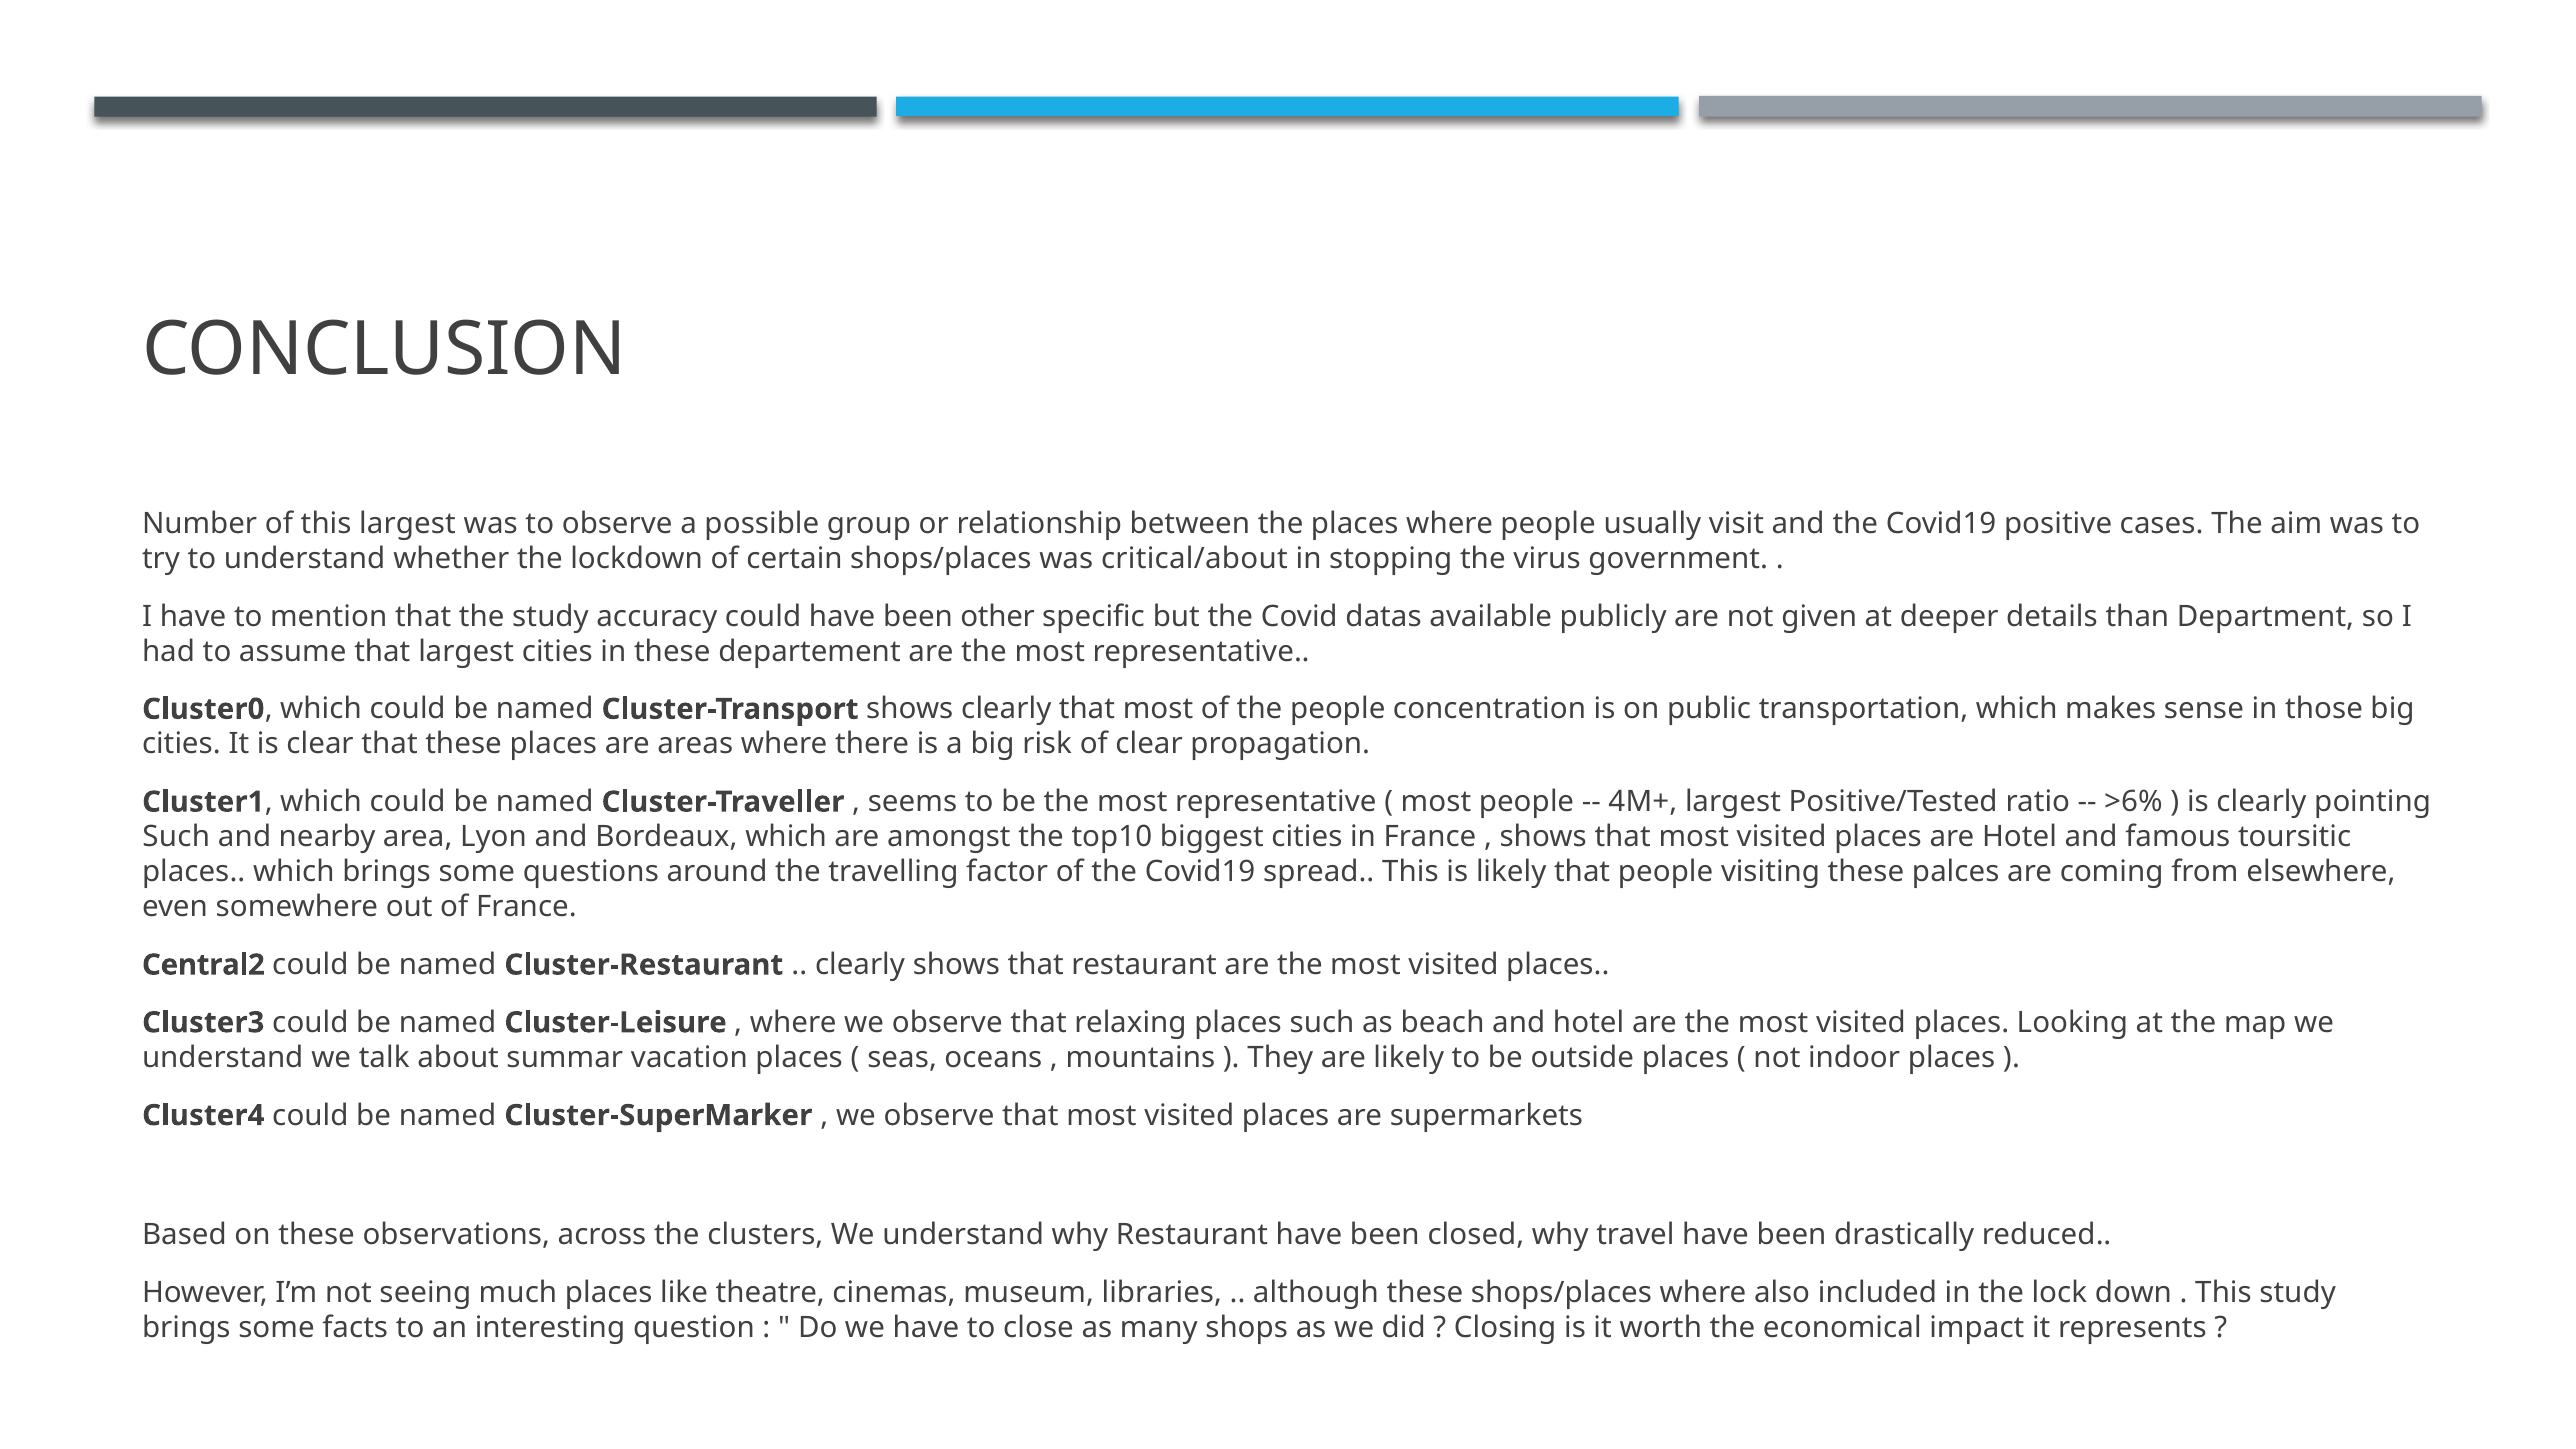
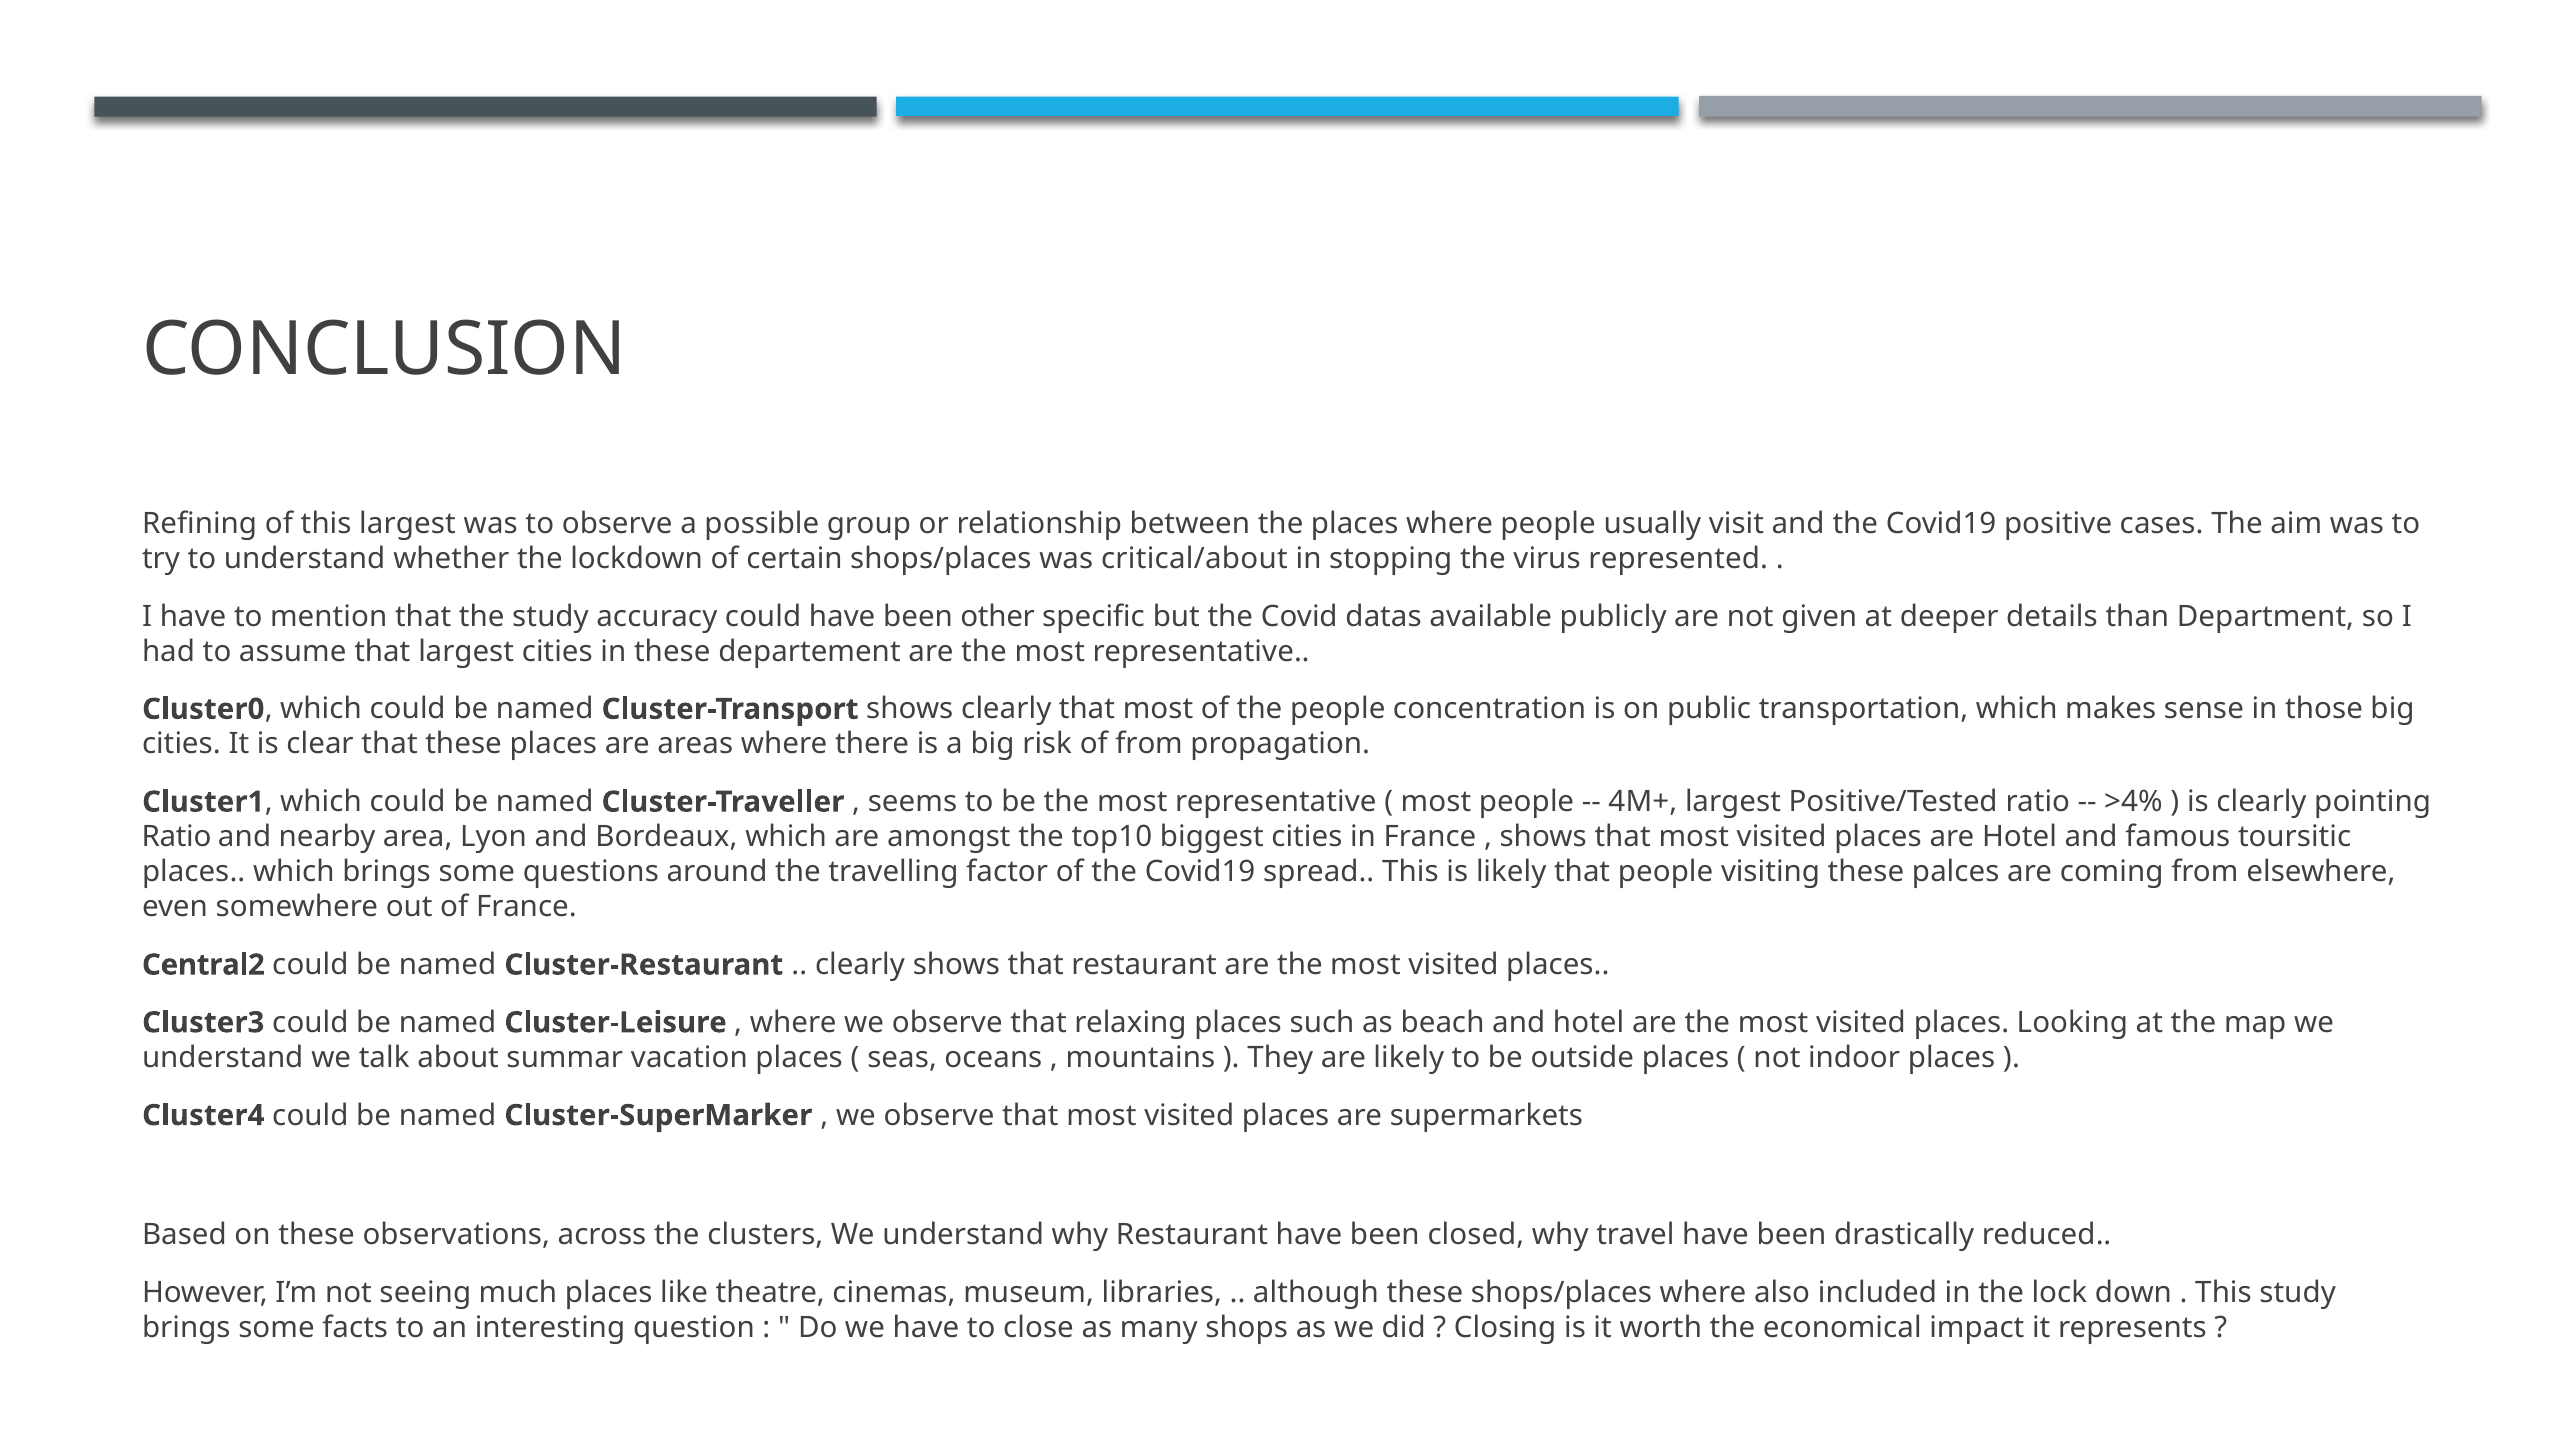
Number: Number -> Refining (200, 524)
government: government -> represented (1678, 559)
of clear: clear -> from (1149, 744)
>6%: >6% -> >4% (2133, 802)
Such: Such -> Ratio (176, 837)
